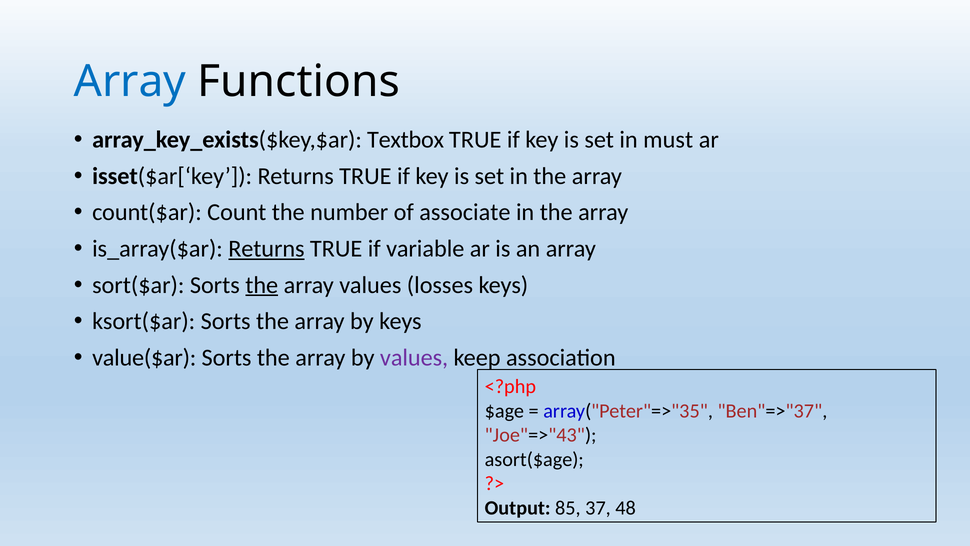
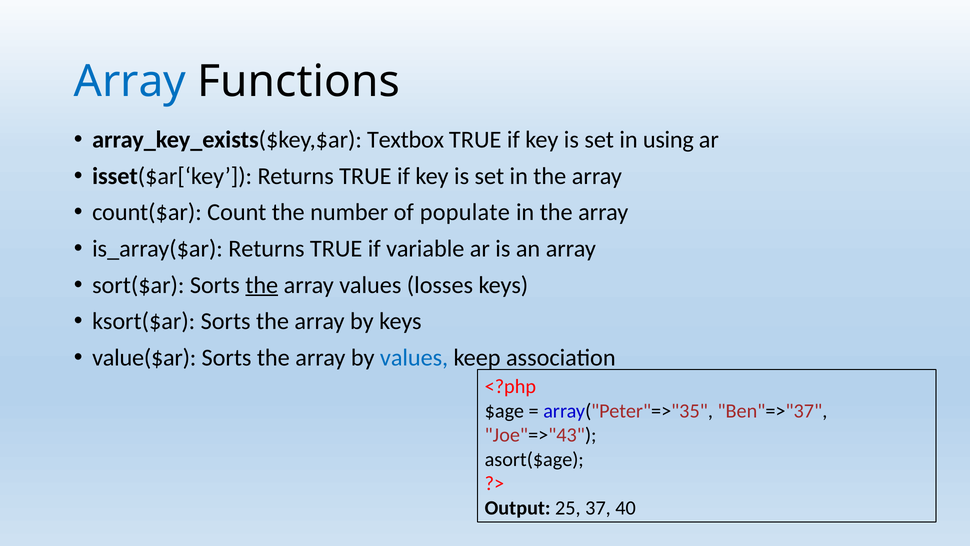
must: must -> using (668, 140)
associate: associate -> populate (465, 212)
Returns underline: present -> none (266, 249)
values colour: purple -> blue (414, 357)
85: 85 -> 25 (568, 508)
48: 48 -> 40 (626, 508)
